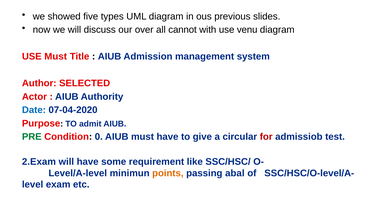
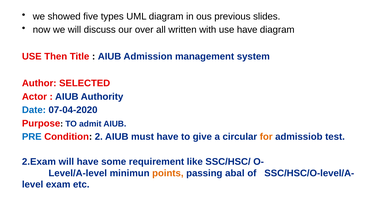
cannot: cannot -> written (182, 30)
use venu: venu -> have (247, 30)
USE Must: Must -> Then (56, 57)
PRE colour: green -> blue (32, 137)
0: 0 -> 2 (99, 137)
for colour: red -> orange (266, 137)
